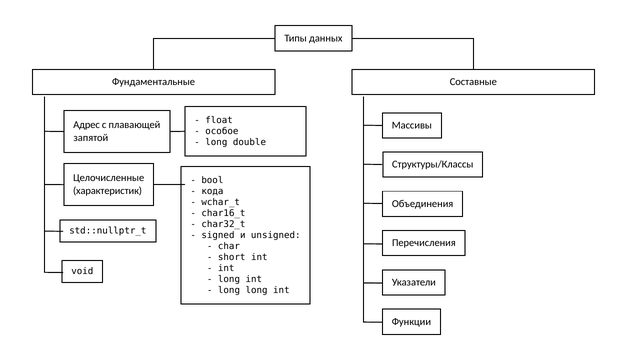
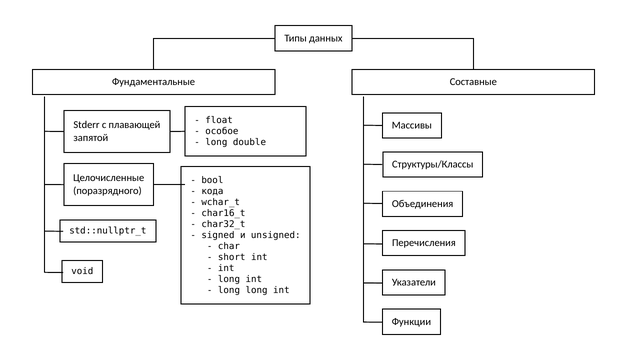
Адрес: Адрес -> Stderr (87, 125)
характеристик: характеристик -> поразрядного (108, 190)
